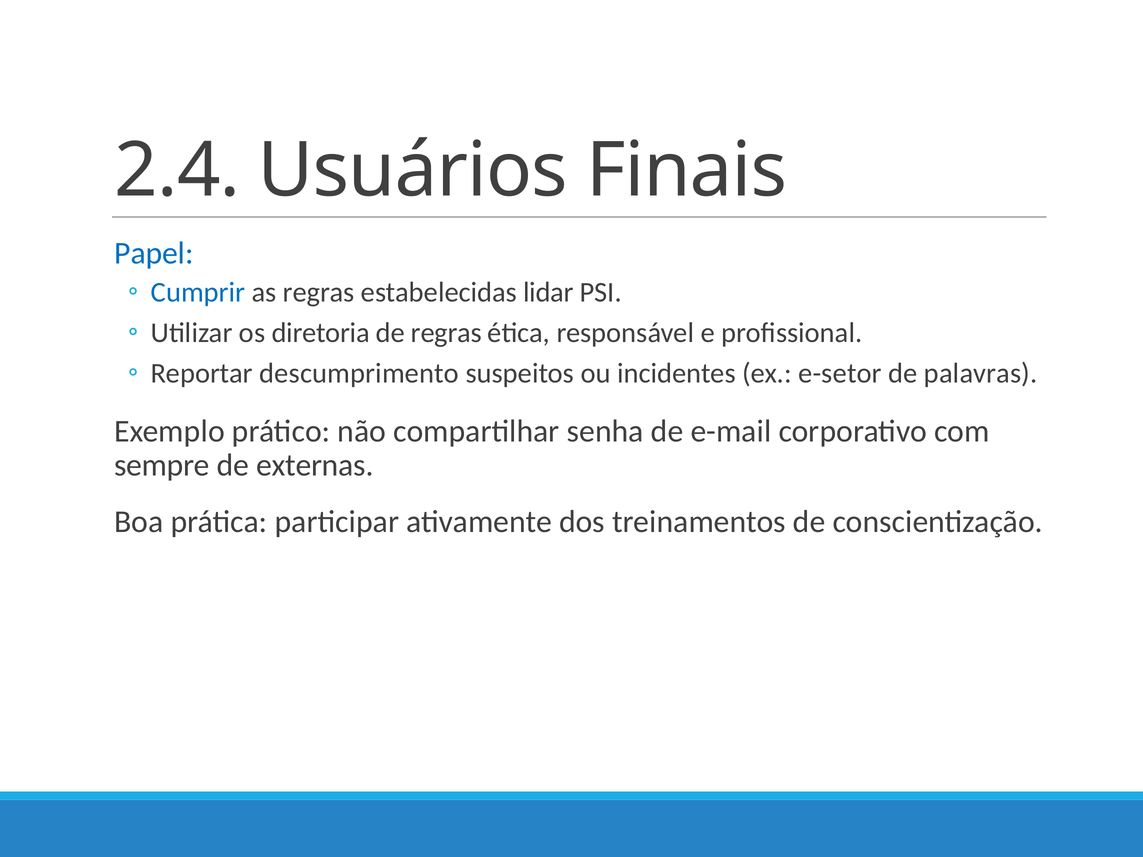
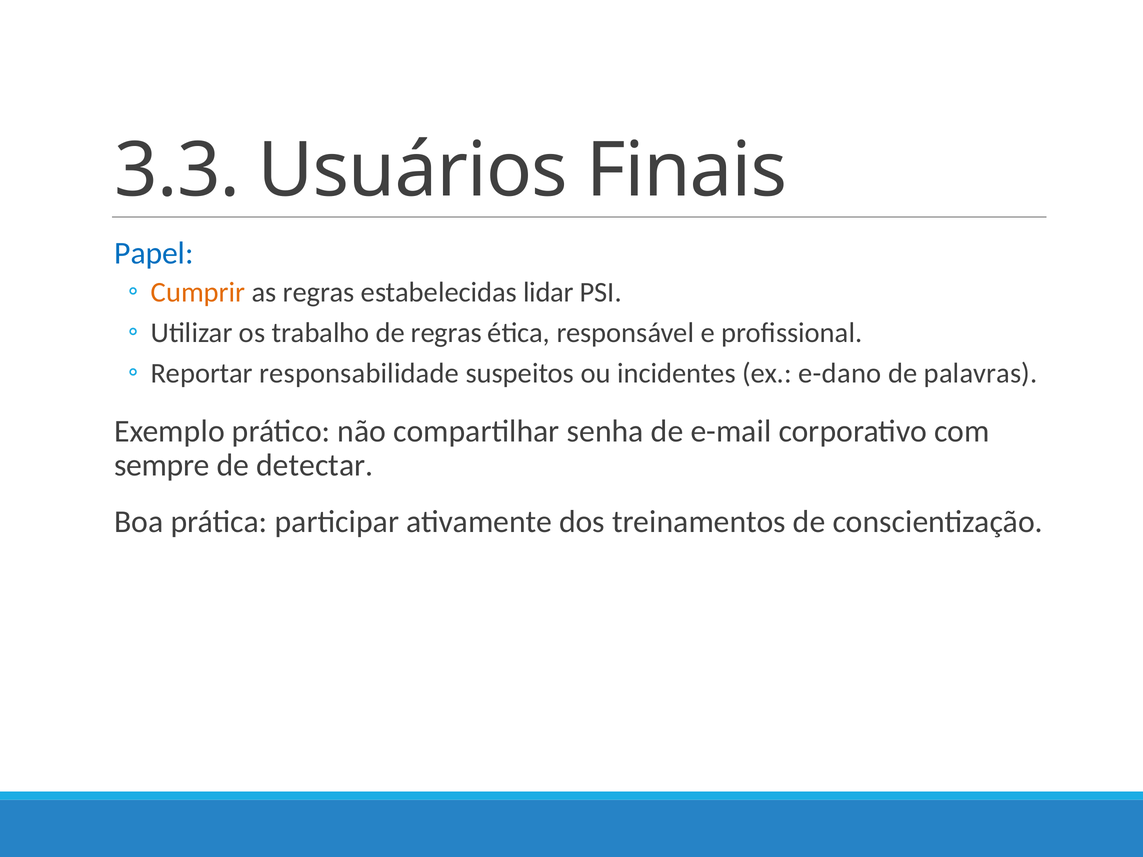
2.4: 2.4 -> 3.3 (177, 171)
Cumprir colour: blue -> orange (198, 292)
diretoria: diretoria -> trabalho (321, 333)
descumprimento: descumprimento -> responsabilidade (359, 373)
e-setor: e-setor -> e-dano (840, 373)
externas: externas -> detectar (315, 465)
